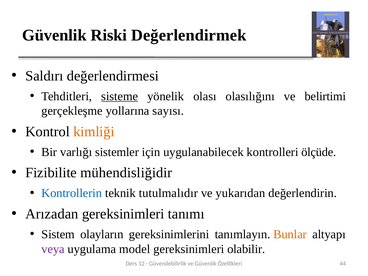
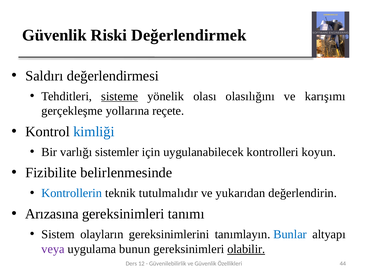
belirtimi: belirtimi -> karışımı (325, 96)
sayısı: sayısı -> reçete (168, 111)
kimliği colour: orange -> blue (94, 132)
ölçüde: ölçüde -> koyun (319, 152)
mühendisliğidir: mühendisliğidir -> belirlenmesinde (126, 173)
Arızadan: Arızadan -> Arızasına (52, 214)
Bunlar colour: orange -> blue (290, 234)
model: model -> bunun (135, 249)
olabilir underline: none -> present (246, 249)
